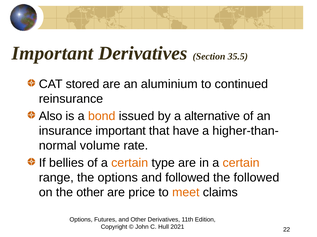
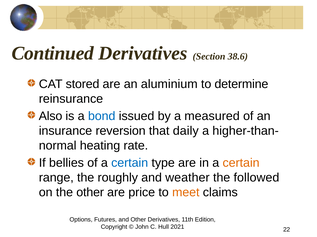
Important: Important -> Continued (53, 53)
35.5: 35.5 -> 38.6 (238, 57)
continued: continued -> determine (241, 84)
bond colour: orange -> blue (102, 116)
alternative: alternative -> measured (212, 116)
insurance important: important -> reversion (121, 131)
have: have -> daily (186, 131)
volume: volume -> heating (100, 146)
certain colour: orange -> blue (130, 163)
the options: options -> roughly (118, 178)
and followed: followed -> weather (187, 178)
